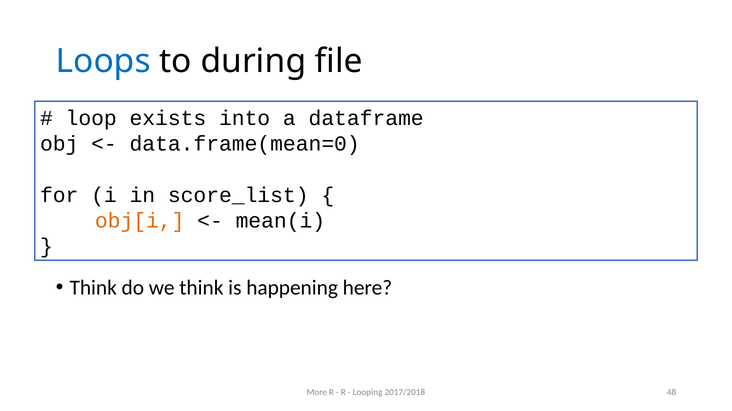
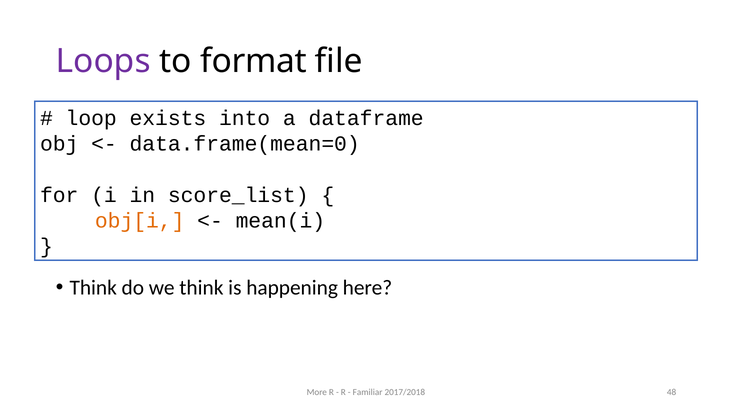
Loops colour: blue -> purple (103, 61)
during: during -> format (254, 61)
Looping: Looping -> Familiar (368, 393)
